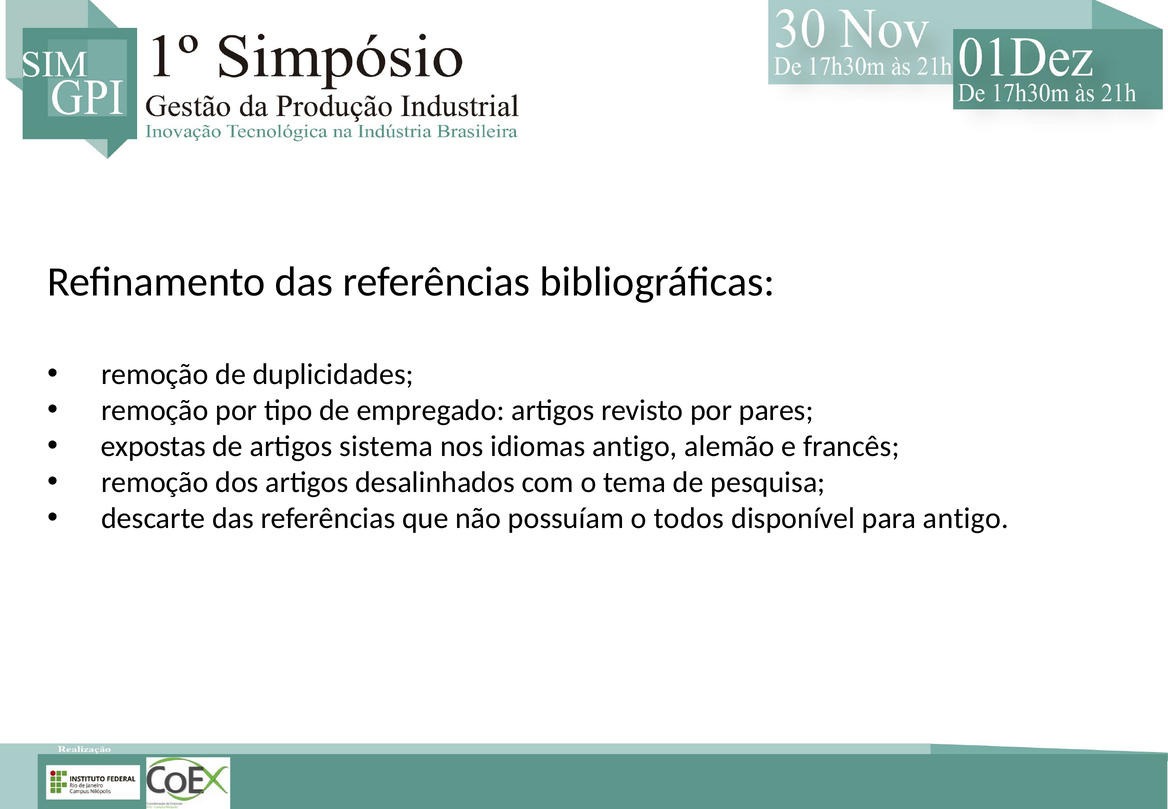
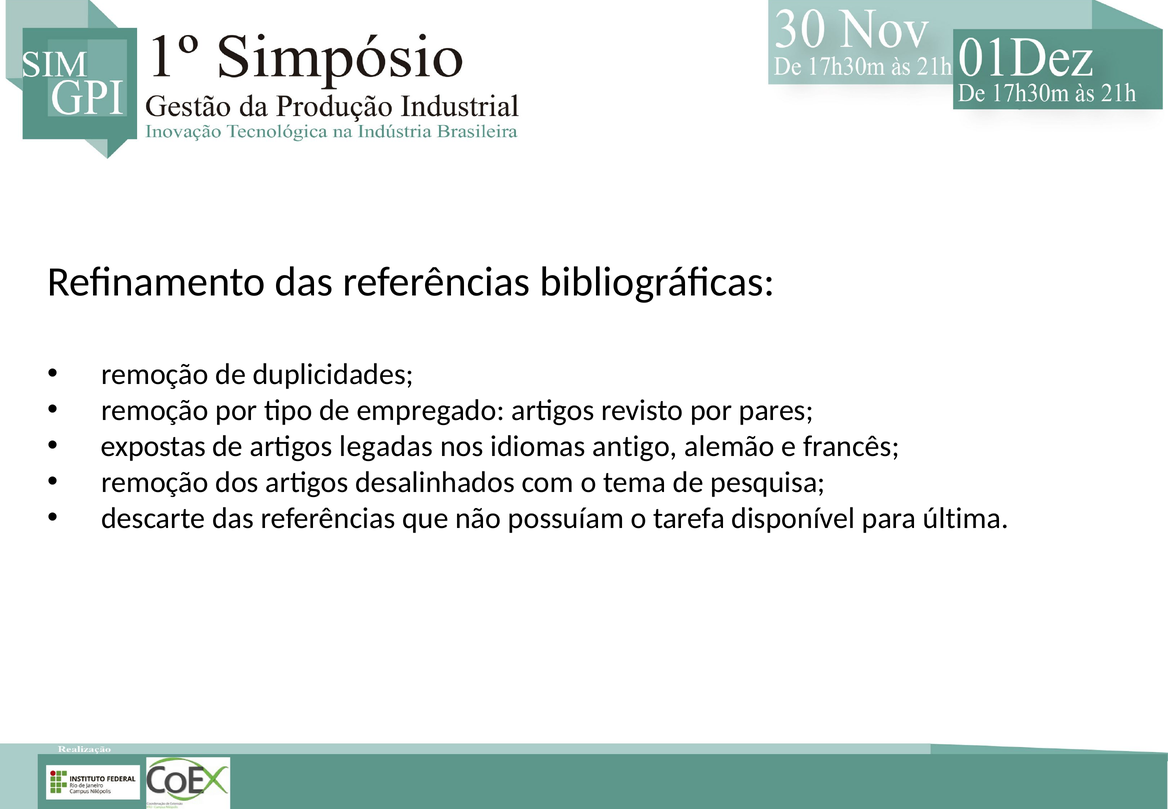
sistema: sistema -> legadas (386, 446)
todos: todos -> tarefa (689, 518)
para antigo: antigo -> última (966, 518)
